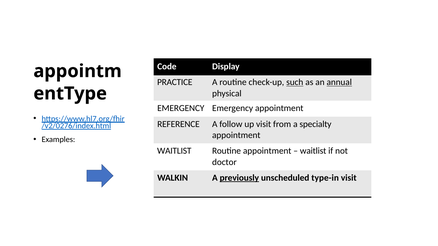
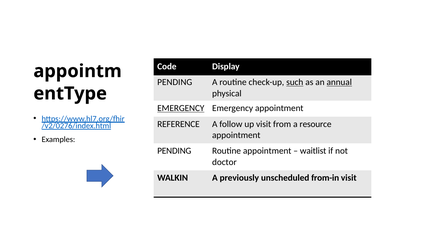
PRACTICE: PRACTICE -> PENDING (175, 82)
EMERGENCY underline: none -> present (181, 108)
specialty: specialty -> resource (316, 124)
WAITLIST: WAITLIST -> PENDING (174, 151)
previously underline: present -> none (239, 178)
type-in: type-in -> from-in (325, 178)
